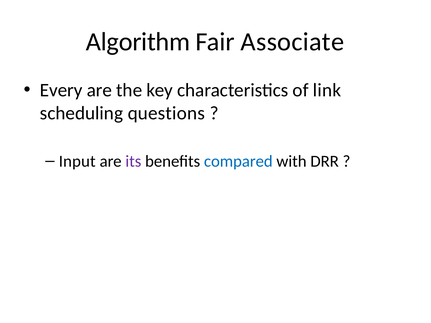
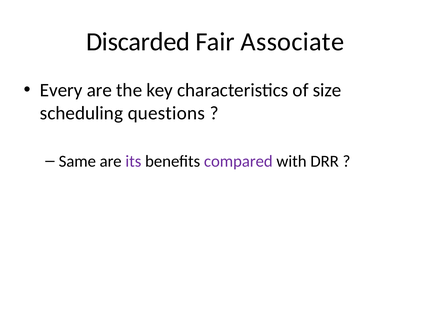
Algorithm: Algorithm -> Discarded (138, 42)
link: link -> size (327, 90)
Input: Input -> Same (77, 161)
compared colour: blue -> purple (238, 161)
